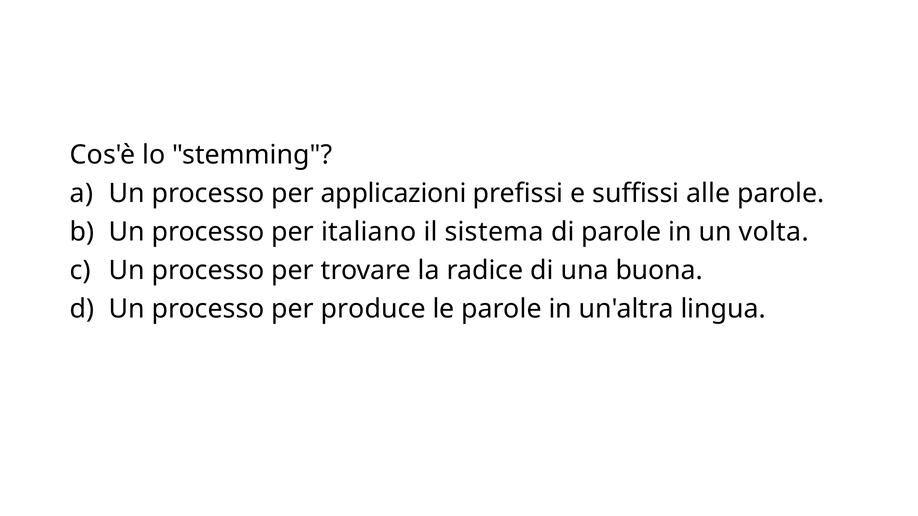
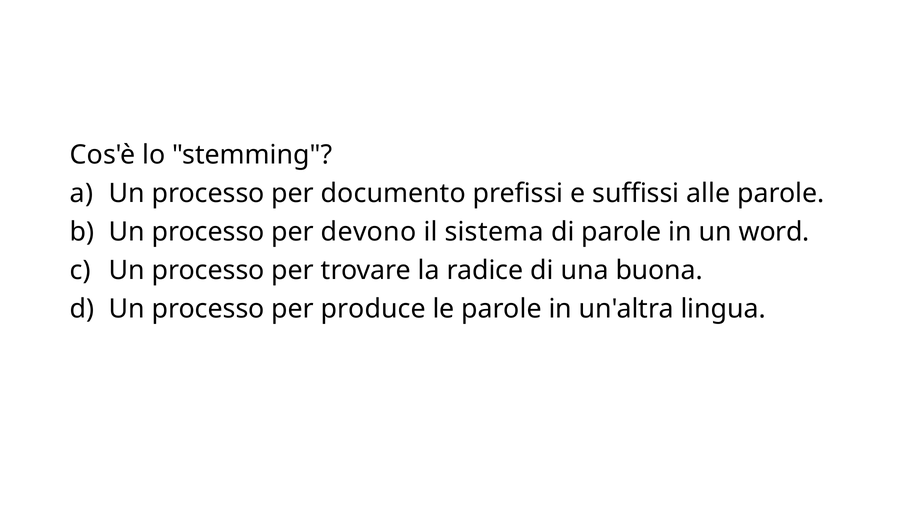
applicazioni: applicazioni -> documento (393, 194)
italiano: italiano -> devono (369, 232)
volta: volta -> word (774, 232)
